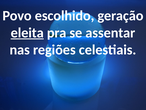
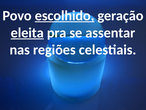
escolhido underline: none -> present (65, 16)
